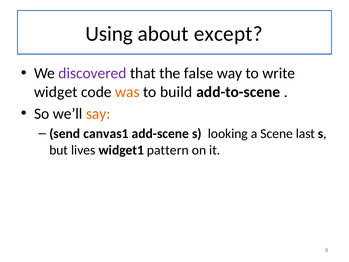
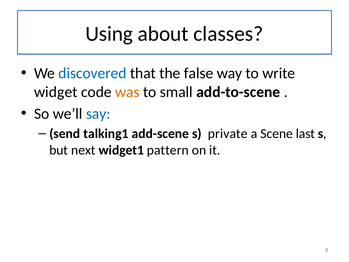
except: except -> classes (228, 34)
discovered colour: purple -> blue (92, 73)
build: build -> small (176, 92)
say colour: orange -> blue (98, 114)
canvas1: canvas1 -> talking1 (106, 134)
looking: looking -> private (228, 134)
lives: lives -> next (83, 150)
